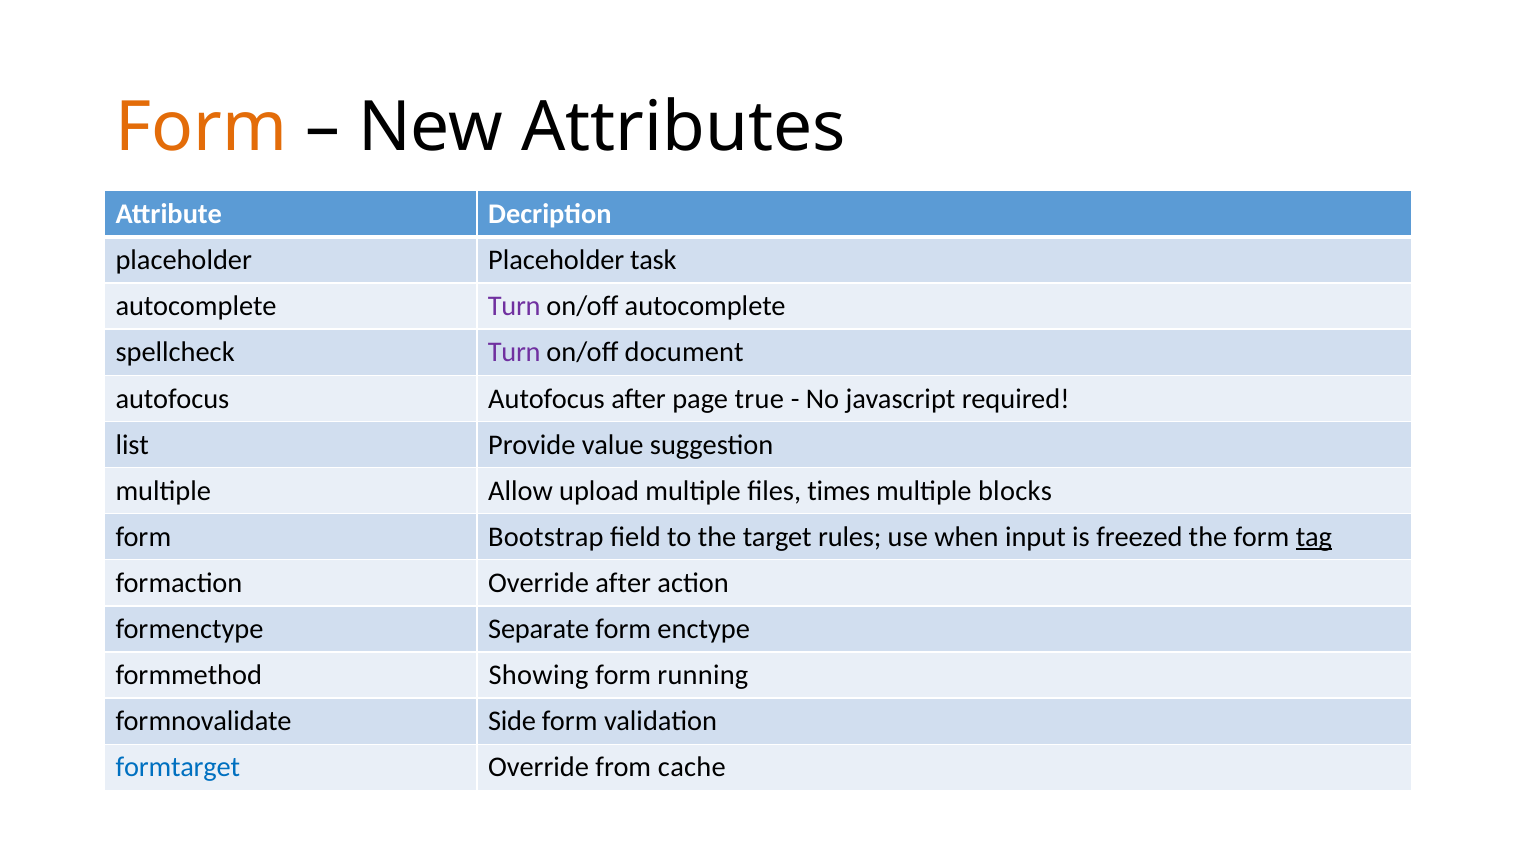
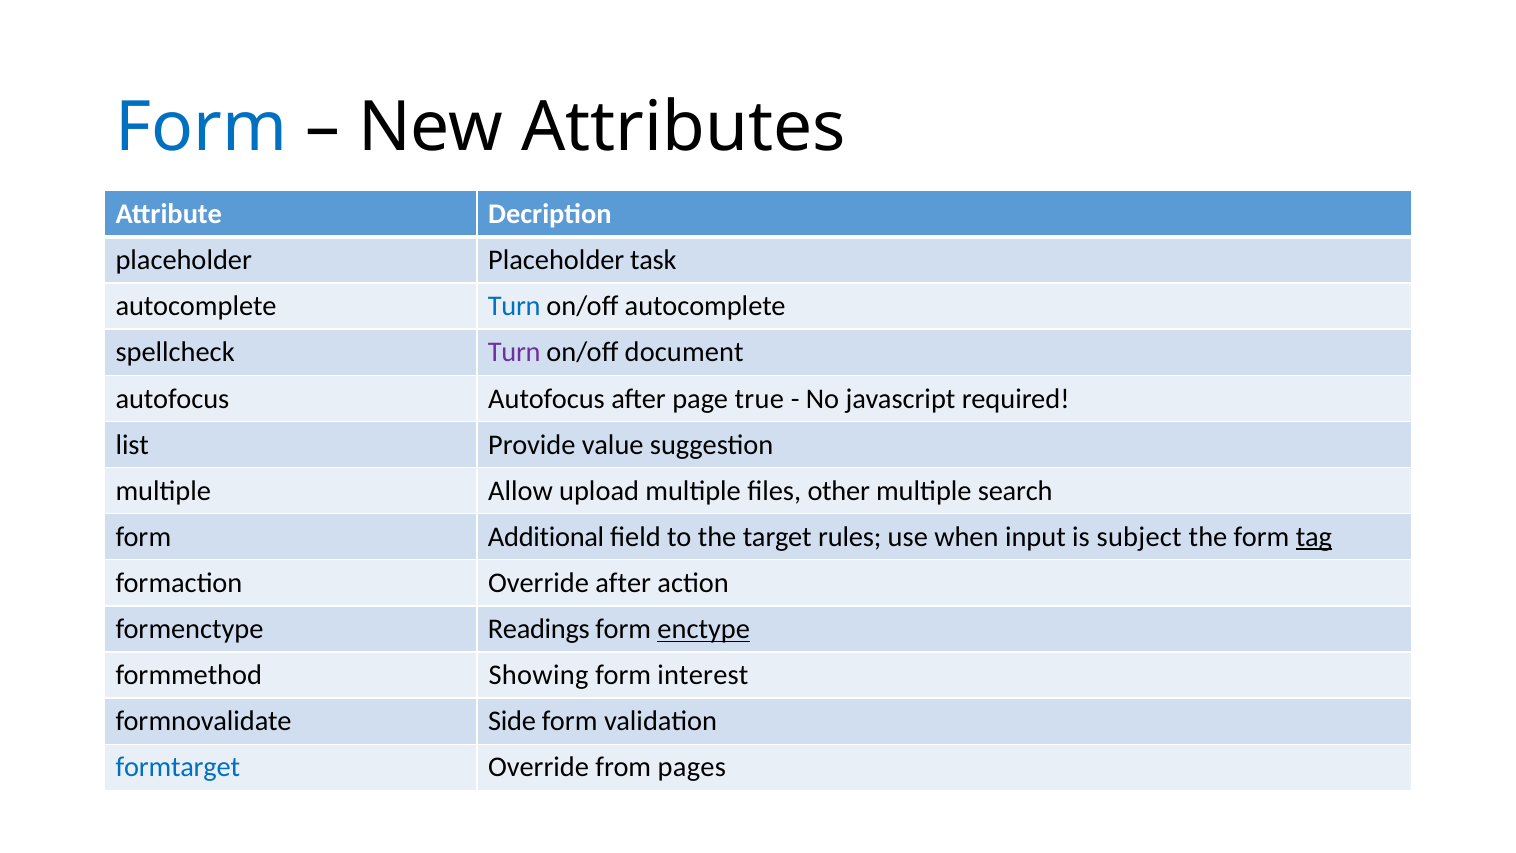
Form colour: orange -> blue (201, 127)
Turn colour: purple -> blue (514, 306)
times: times -> other (839, 491)
blocks: blocks -> search (1015, 491)
Bootstrap: Bootstrap -> Additional (546, 537)
freezed: freezed -> subject (1139, 537)
Separate: Separate -> Readings (539, 629)
enctype underline: none -> present (704, 629)
running: running -> interest (703, 675)
cache: cache -> pages (692, 767)
